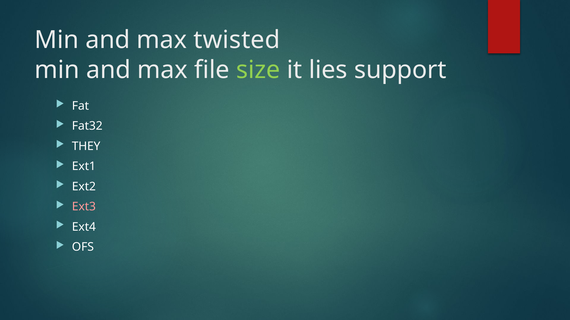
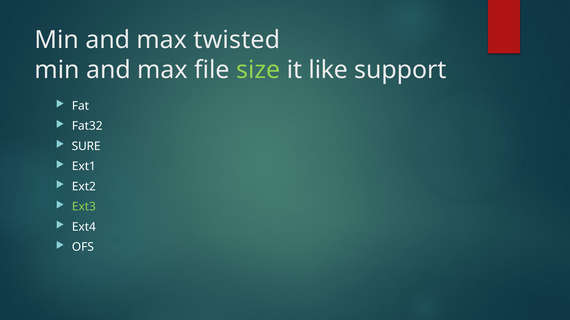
lies: lies -> like (328, 70)
THEY: THEY -> SURE (86, 146)
Ext3 colour: pink -> light green (84, 207)
